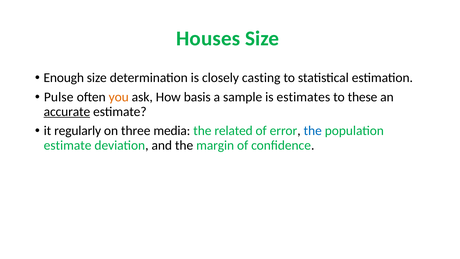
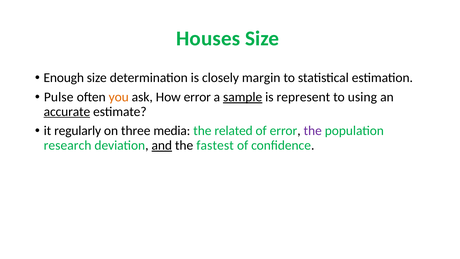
casting: casting -> margin (261, 78)
How basis: basis -> error (197, 97)
sample underline: none -> present (243, 97)
estimates: estimates -> represent (303, 97)
these: these -> using (362, 97)
the colour: blue -> purple (313, 131)
estimate: estimate -> research (68, 145)
and underline: none -> present (162, 145)
margin: margin -> fastest (215, 145)
